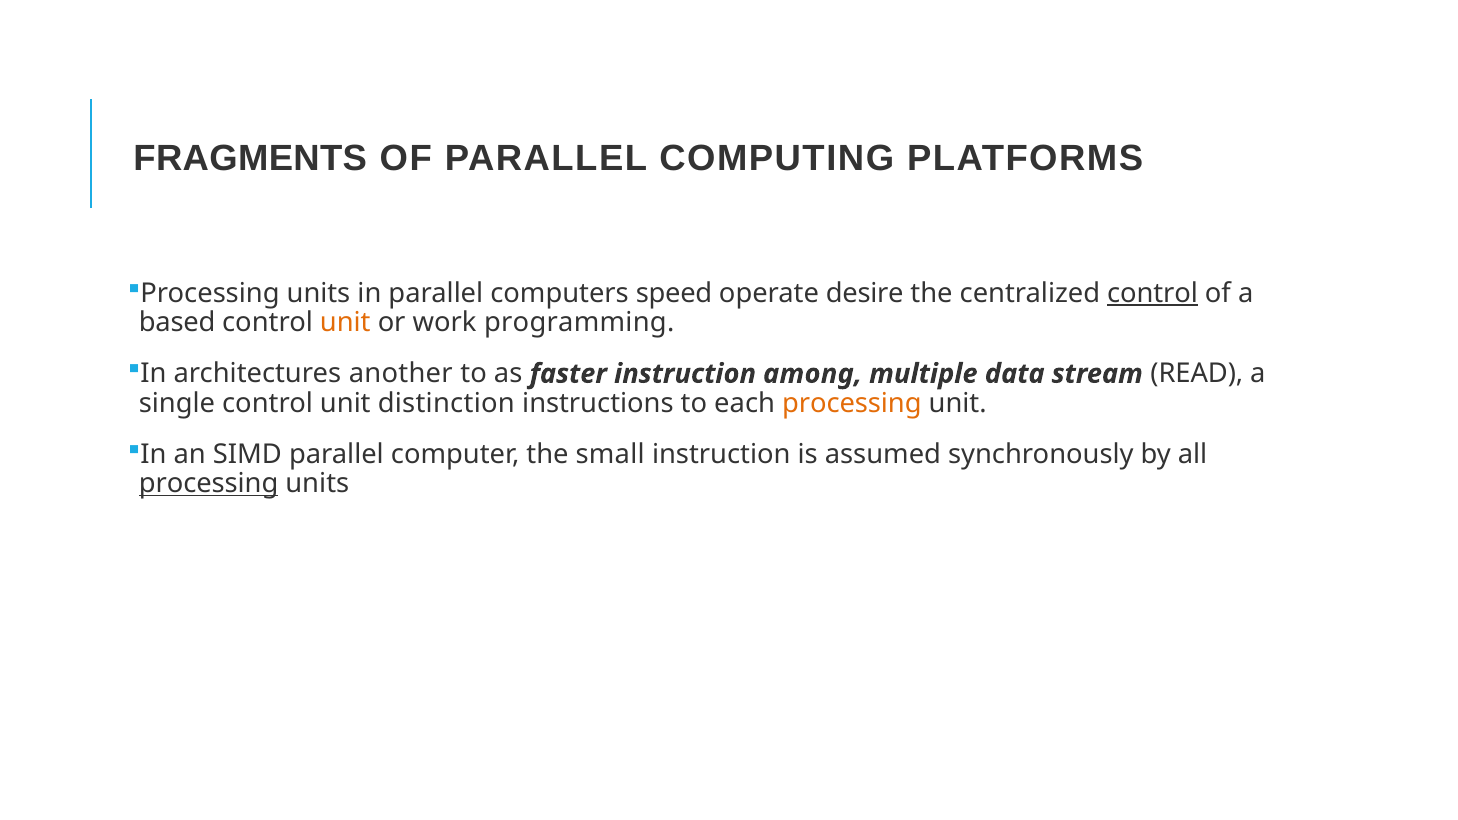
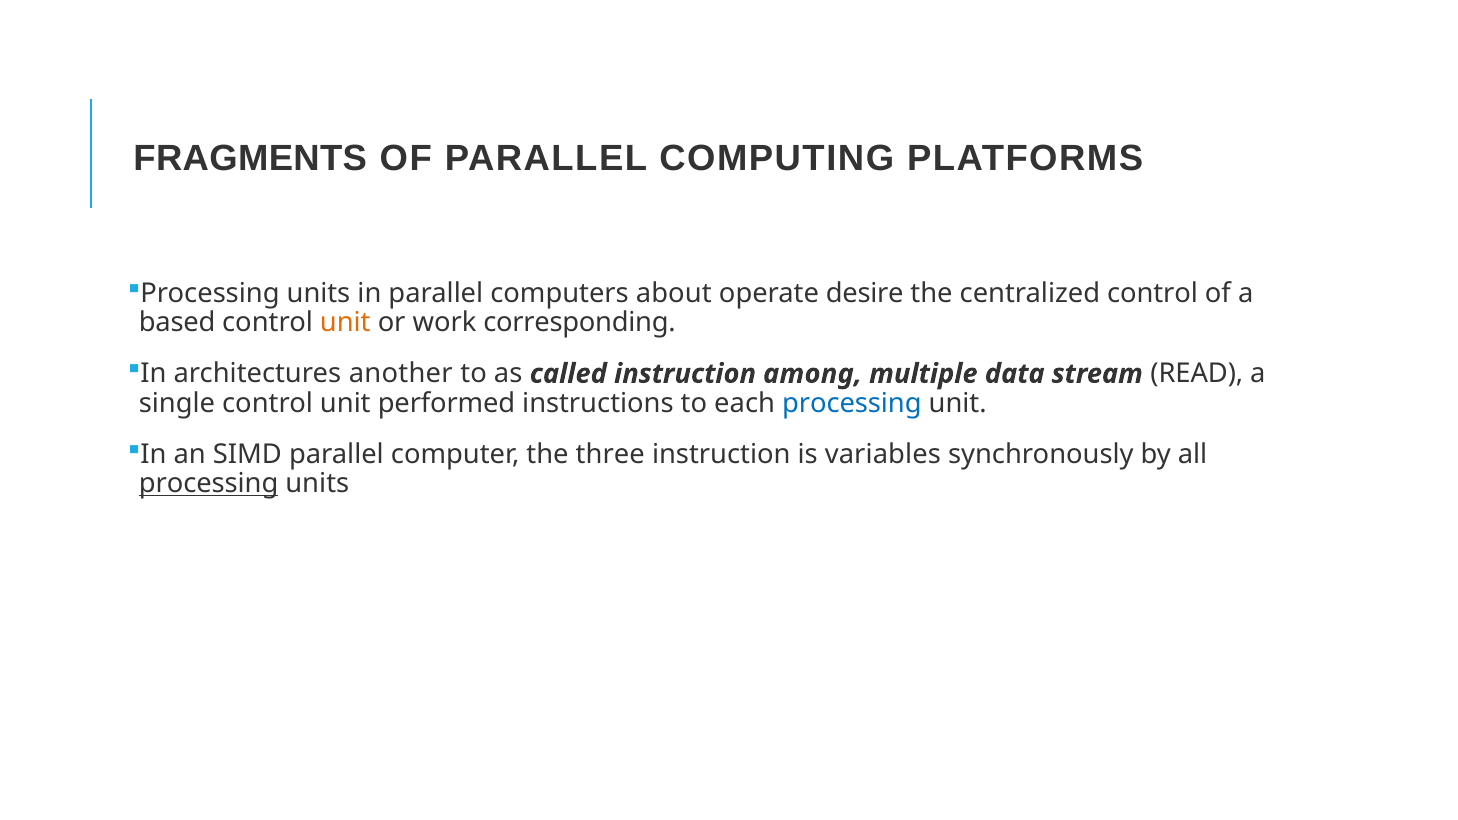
speed: speed -> about (674, 293)
control underline: present -> none (1153, 293)
programming: programming -> corresponding (580, 323)
faster: faster -> called (568, 374)
distinction: distinction -> performed (447, 403)
processing colour: orange -> blue (852, 403)
small: small -> three (610, 454)
assumed: assumed -> variables (883, 454)
